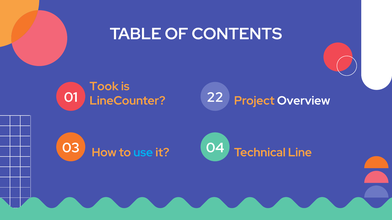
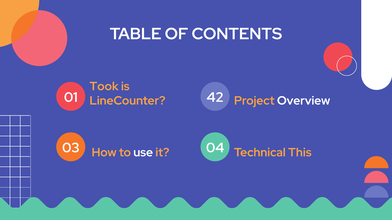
22: 22 -> 42 (215, 98)
use colour: light blue -> white (143, 153)
Line: Line -> This (300, 153)
